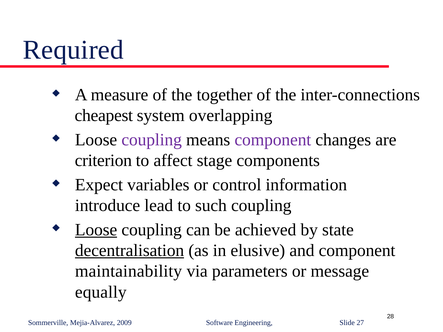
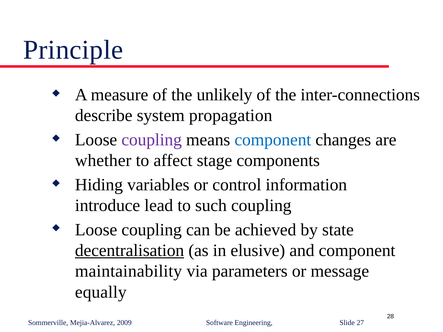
Required: Required -> Principle (73, 50)
together: together -> unlikely (224, 95)
cheapest: cheapest -> describe (104, 116)
overlapping: overlapping -> propagation (231, 116)
component colour: purple -> blue (273, 140)
criterion: criterion -> whether (103, 161)
Expect: Expect -> Hiding (99, 185)
Loose underline: present -> none (96, 230)
